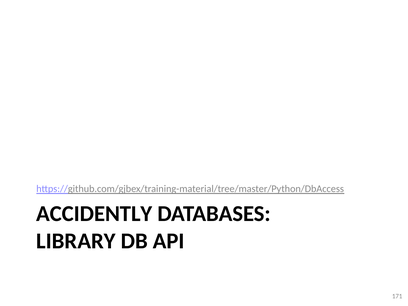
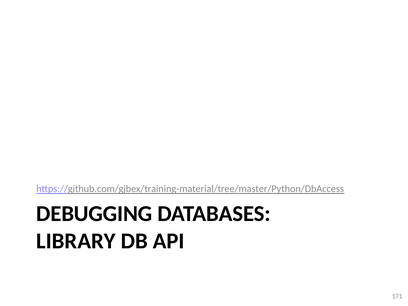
ACCIDENTLY: ACCIDENTLY -> DEBUGGING (94, 214)
